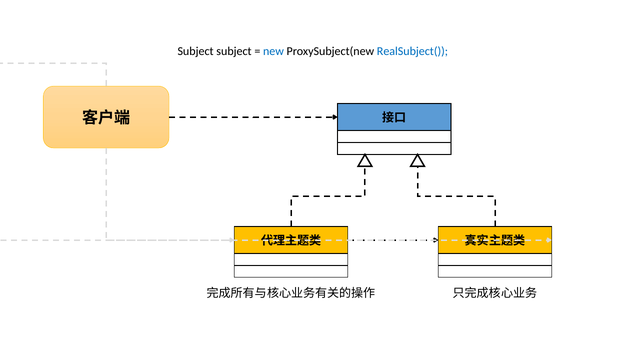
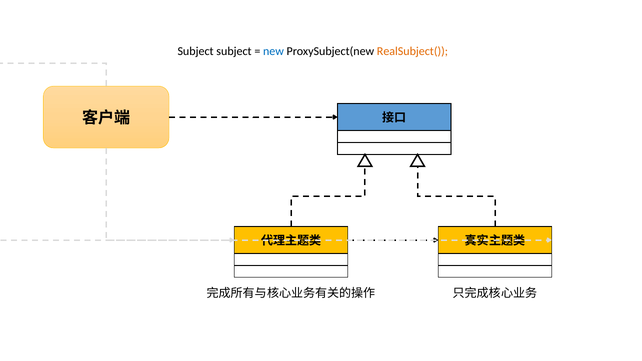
RealSubject( colour: blue -> orange (412, 51)
